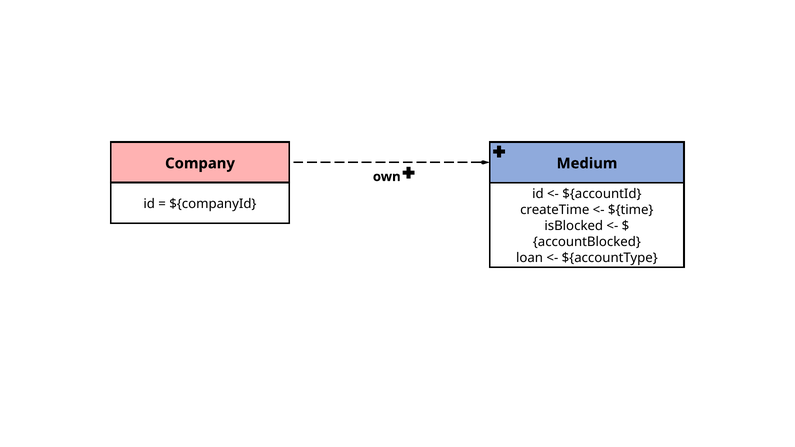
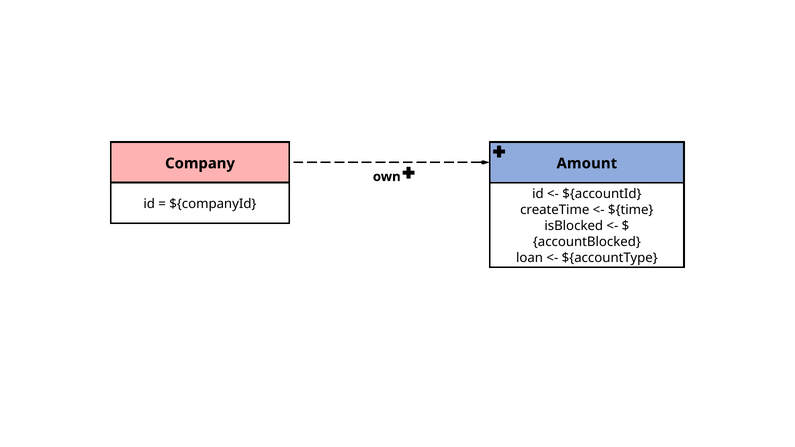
Medium: Medium -> Amount (587, 163)
